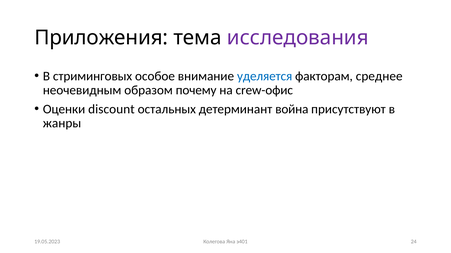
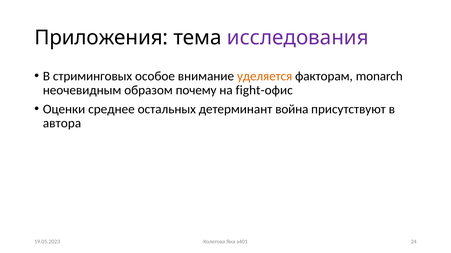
уделяется colour: blue -> orange (265, 76)
среднее: среднее -> monarch (379, 76)
crew-офис: crew-офис -> fight-офис (264, 90)
discount: discount -> среднее (111, 109)
жанры: жанры -> автора (62, 124)
